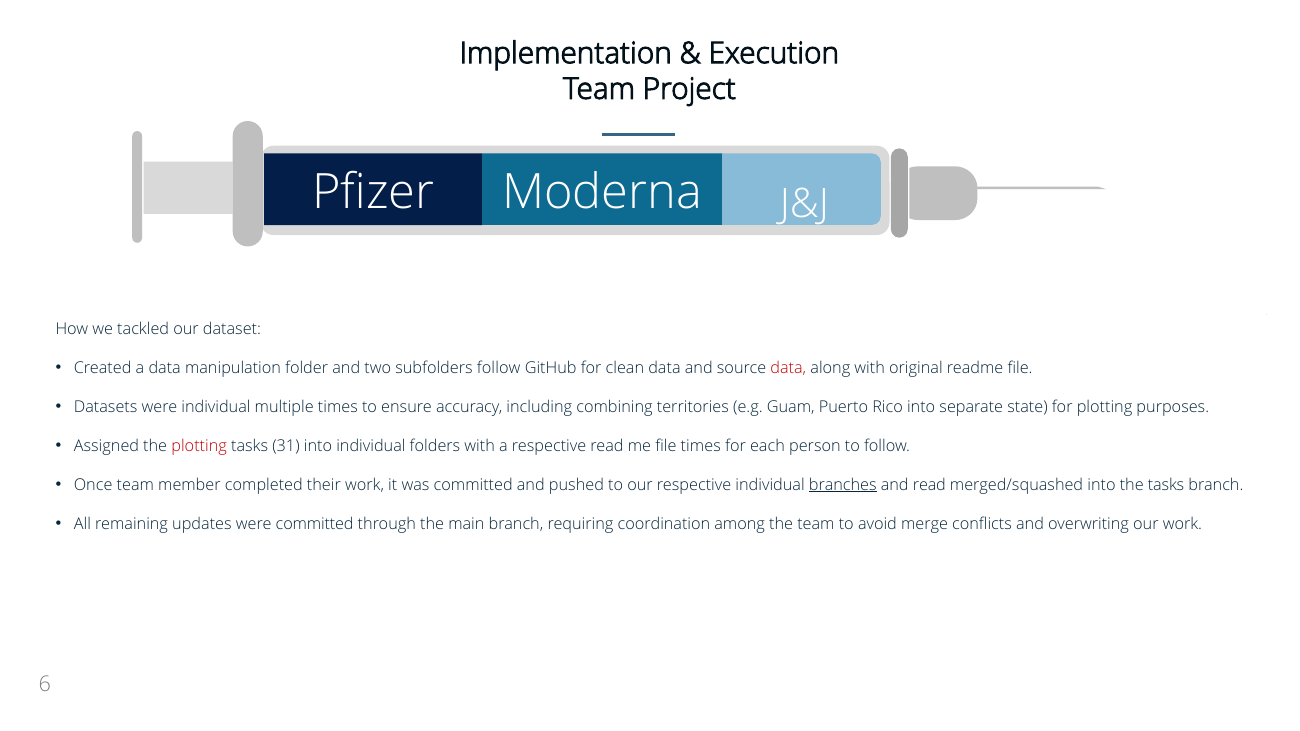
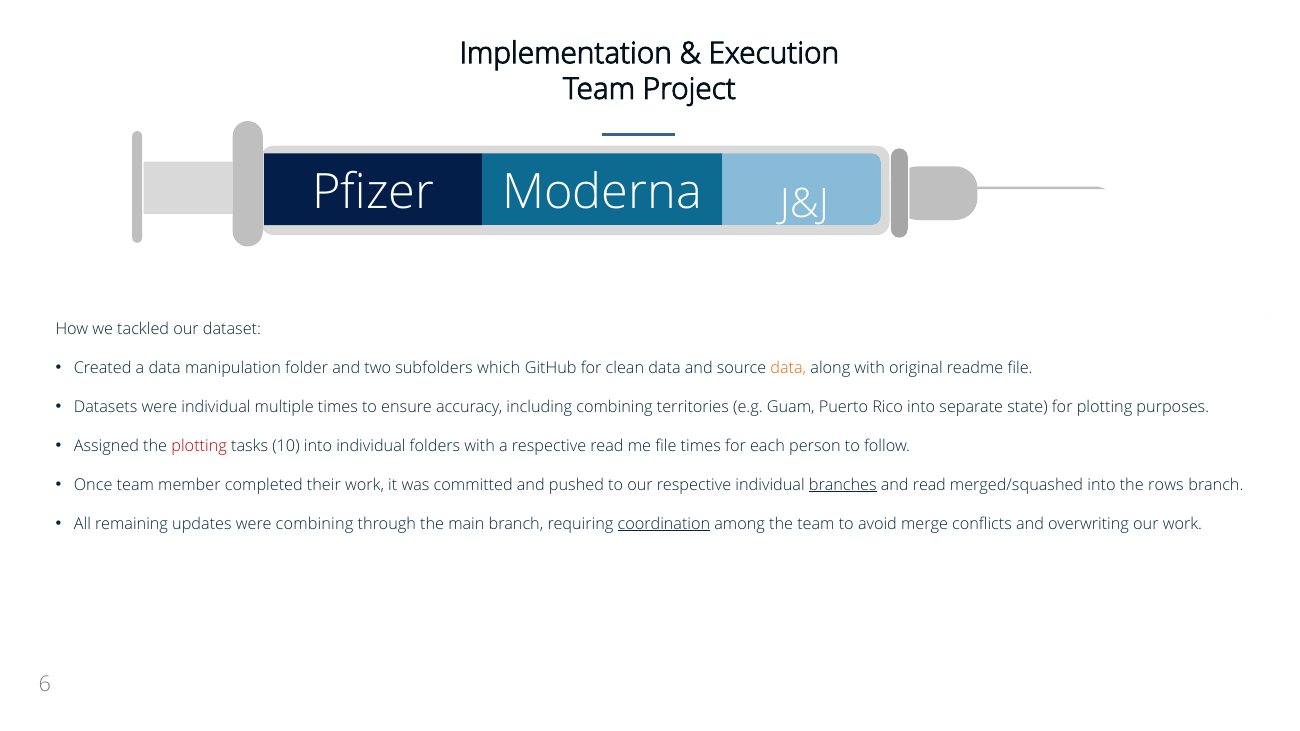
subfolders follow: follow -> which (499, 368)
data colour: red -> orange (788, 368)
31: 31 -> 10 (286, 446)
the tasks: tasks -> rows (1166, 485)
were committed: committed -> combining (315, 524)
coordination underline: none -> present (664, 524)
